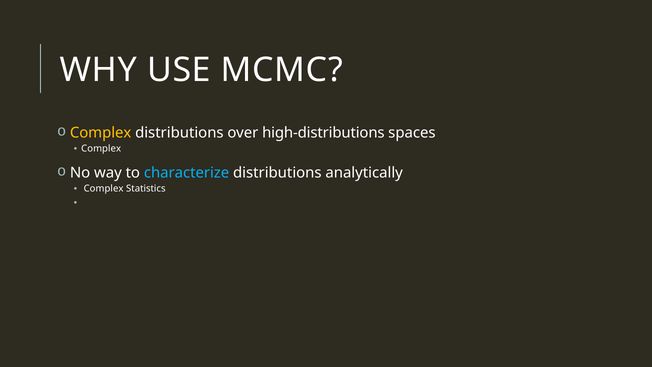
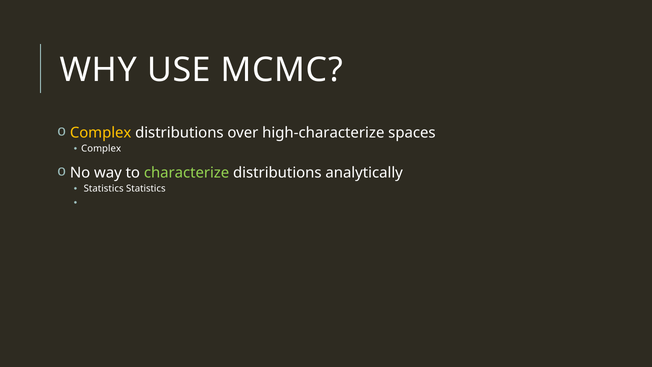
high-distributions: high-distributions -> high-characterize (323, 133)
characterize colour: light blue -> light green (187, 173)
Complex: Complex -> Statistics (104, 189)
